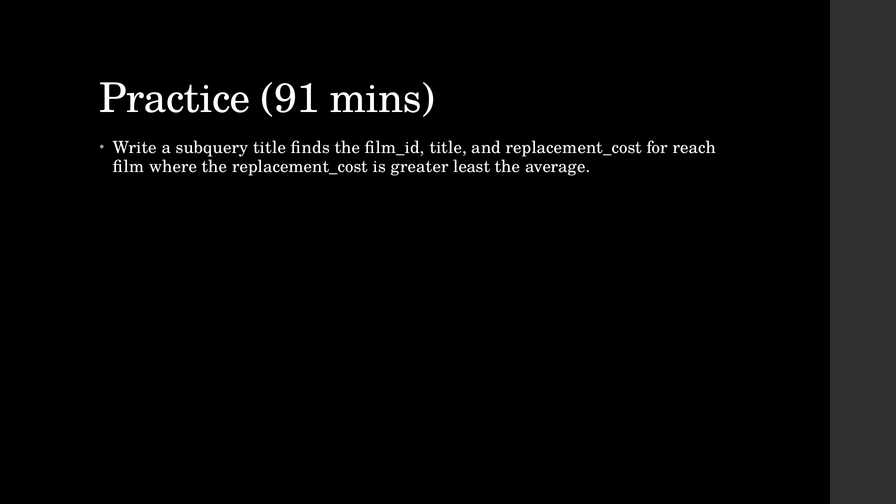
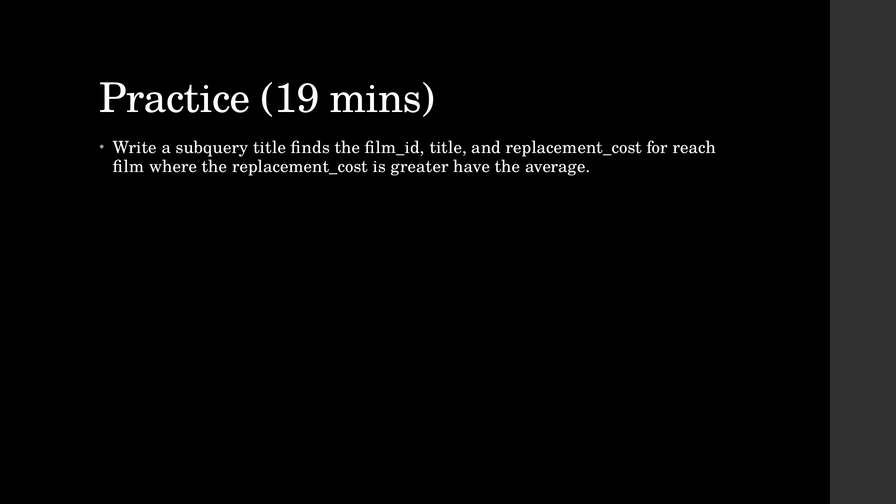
91: 91 -> 19 (290, 98)
least: least -> have (472, 167)
